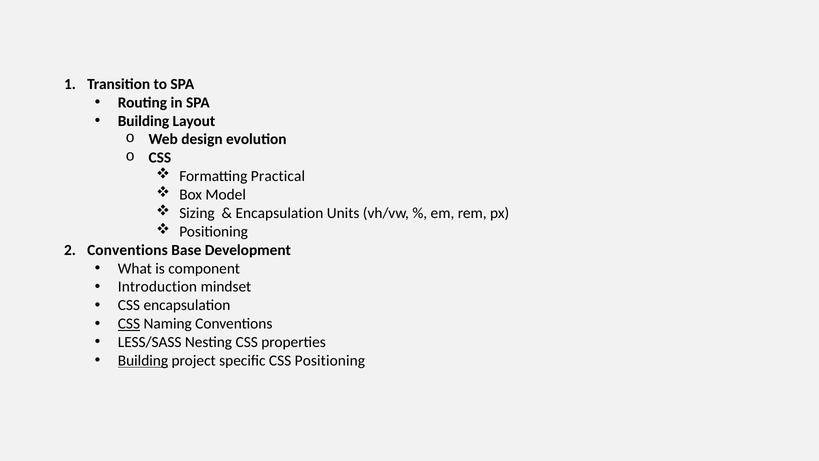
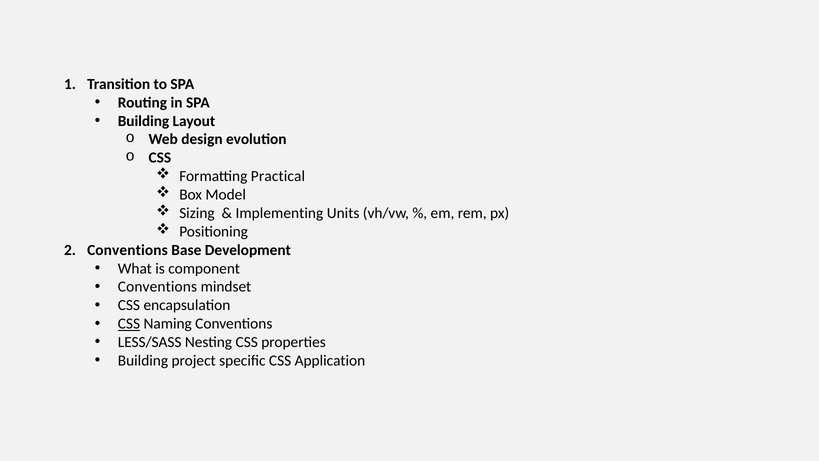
Encapsulation: Encapsulation -> Implementing (279, 213)
Introduction: Introduction -> Conventions (157, 287)
Building underline: present -> none (143, 360)
CSS Positioning: Positioning -> Application (330, 360)
